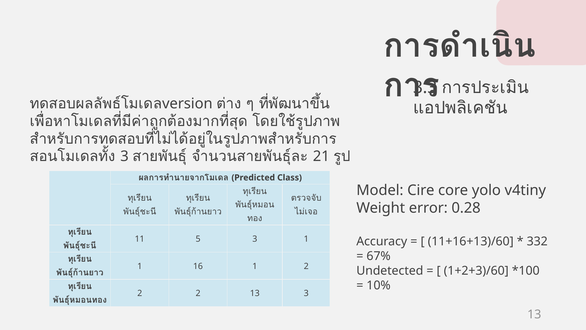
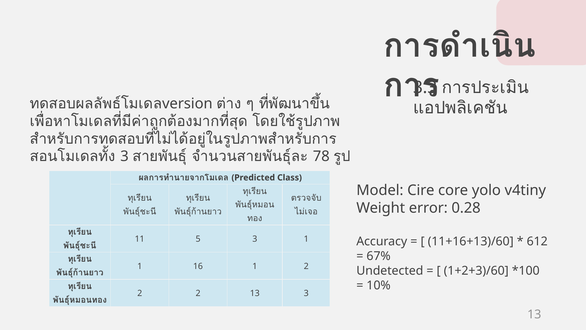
21: 21 -> 78 (321, 156)
332: 332 -> 612 (537, 241)
